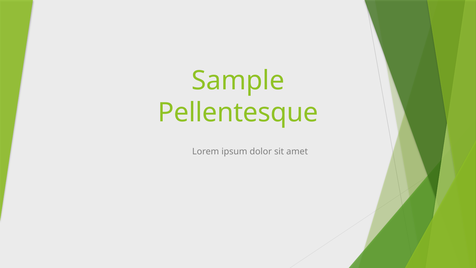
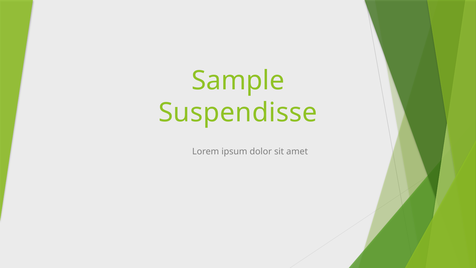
Pellentesque: Pellentesque -> Suspendisse (238, 113)
